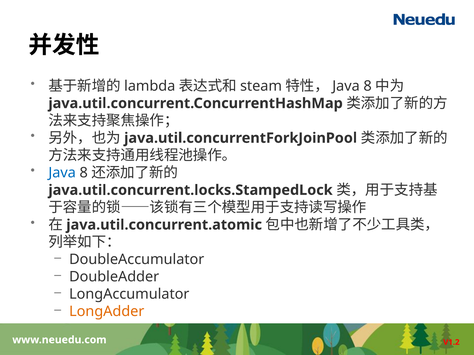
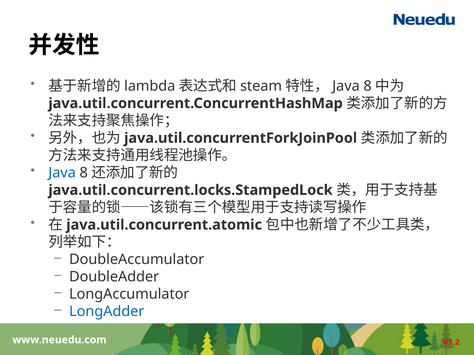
LongAdder colour: orange -> blue (107, 312)
